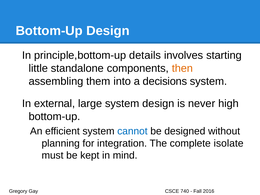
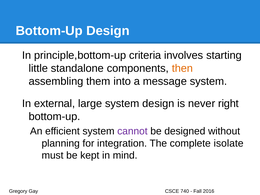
details: details -> criteria (145, 55)
decisions: decisions -> message (165, 81)
high: high -> right (228, 103)
cannot colour: blue -> purple (132, 131)
